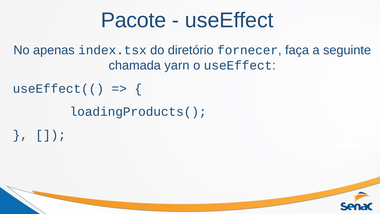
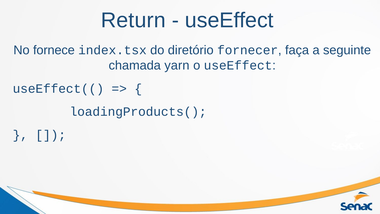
Pacote: Pacote -> Return (133, 20)
apenas: apenas -> fornece (54, 50)
